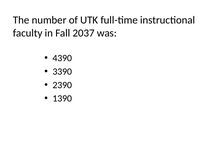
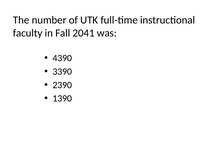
2037: 2037 -> 2041 (84, 33)
